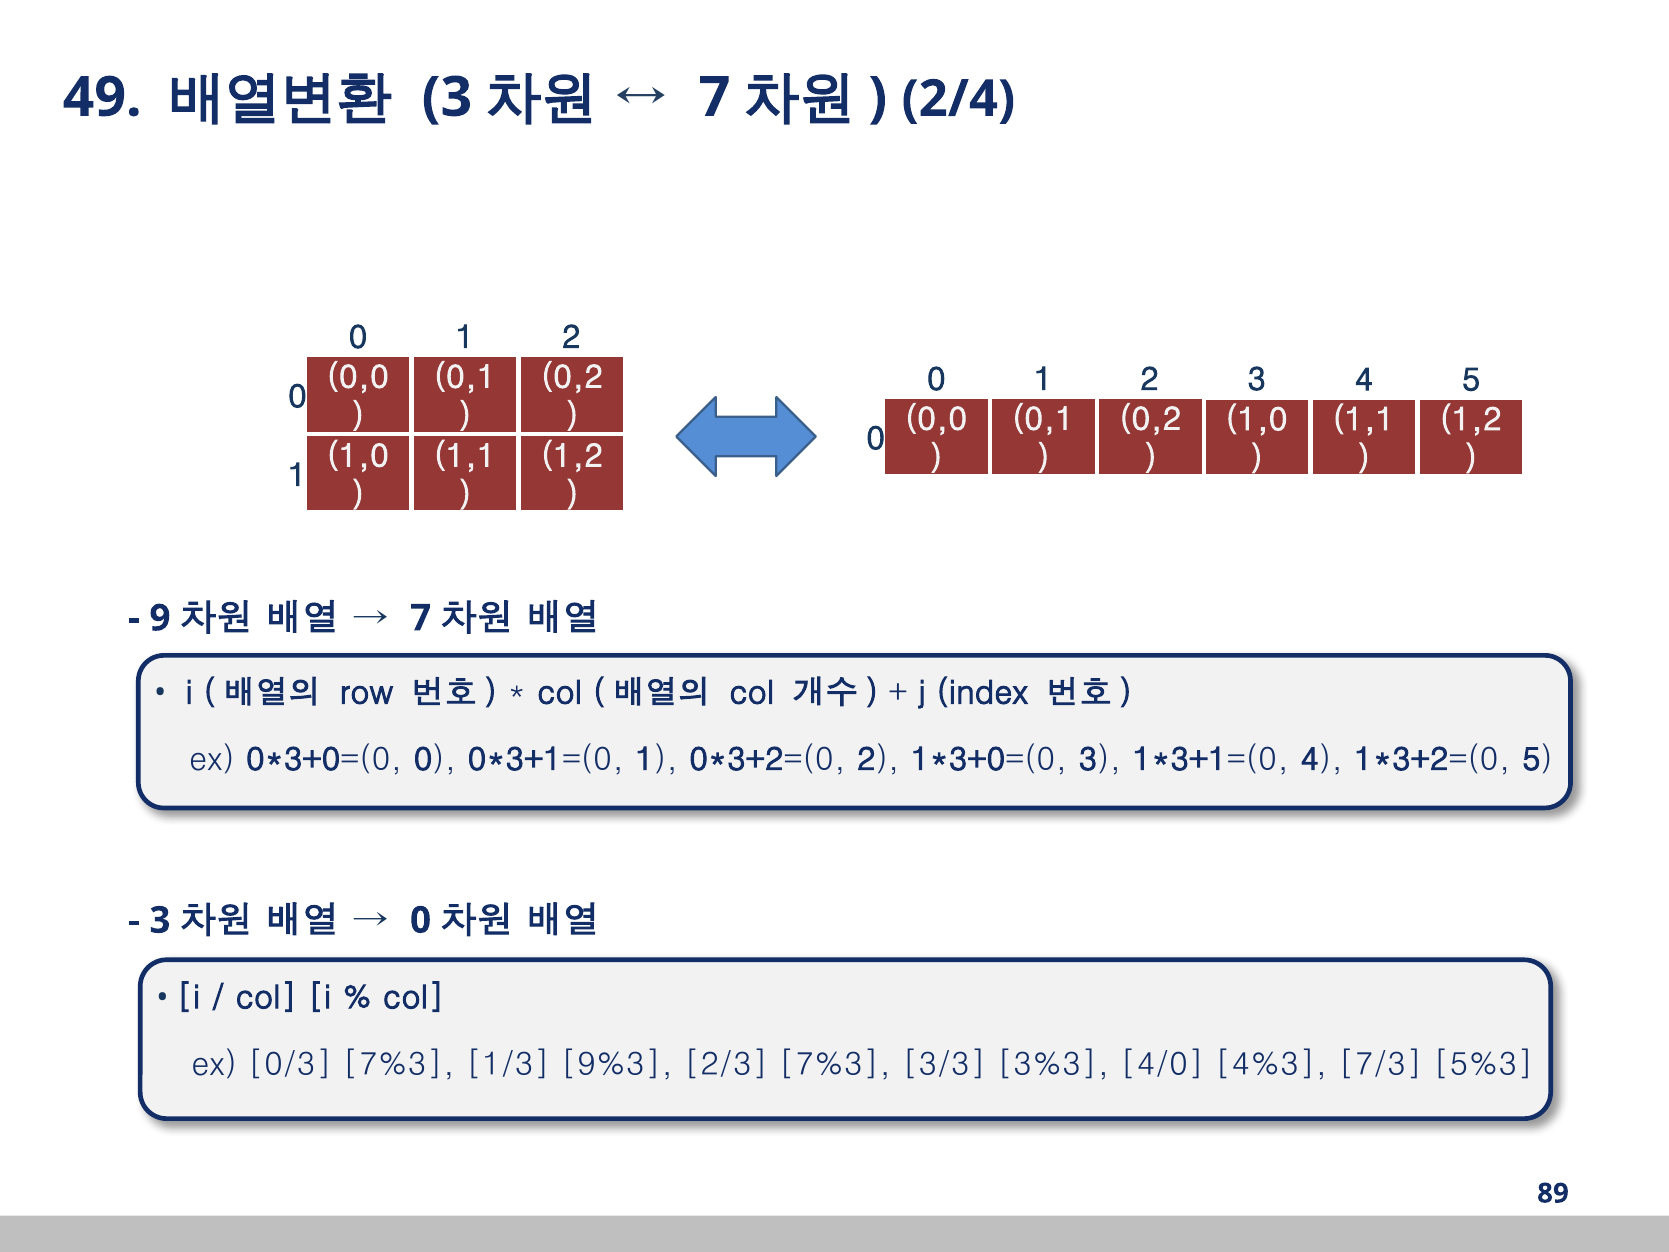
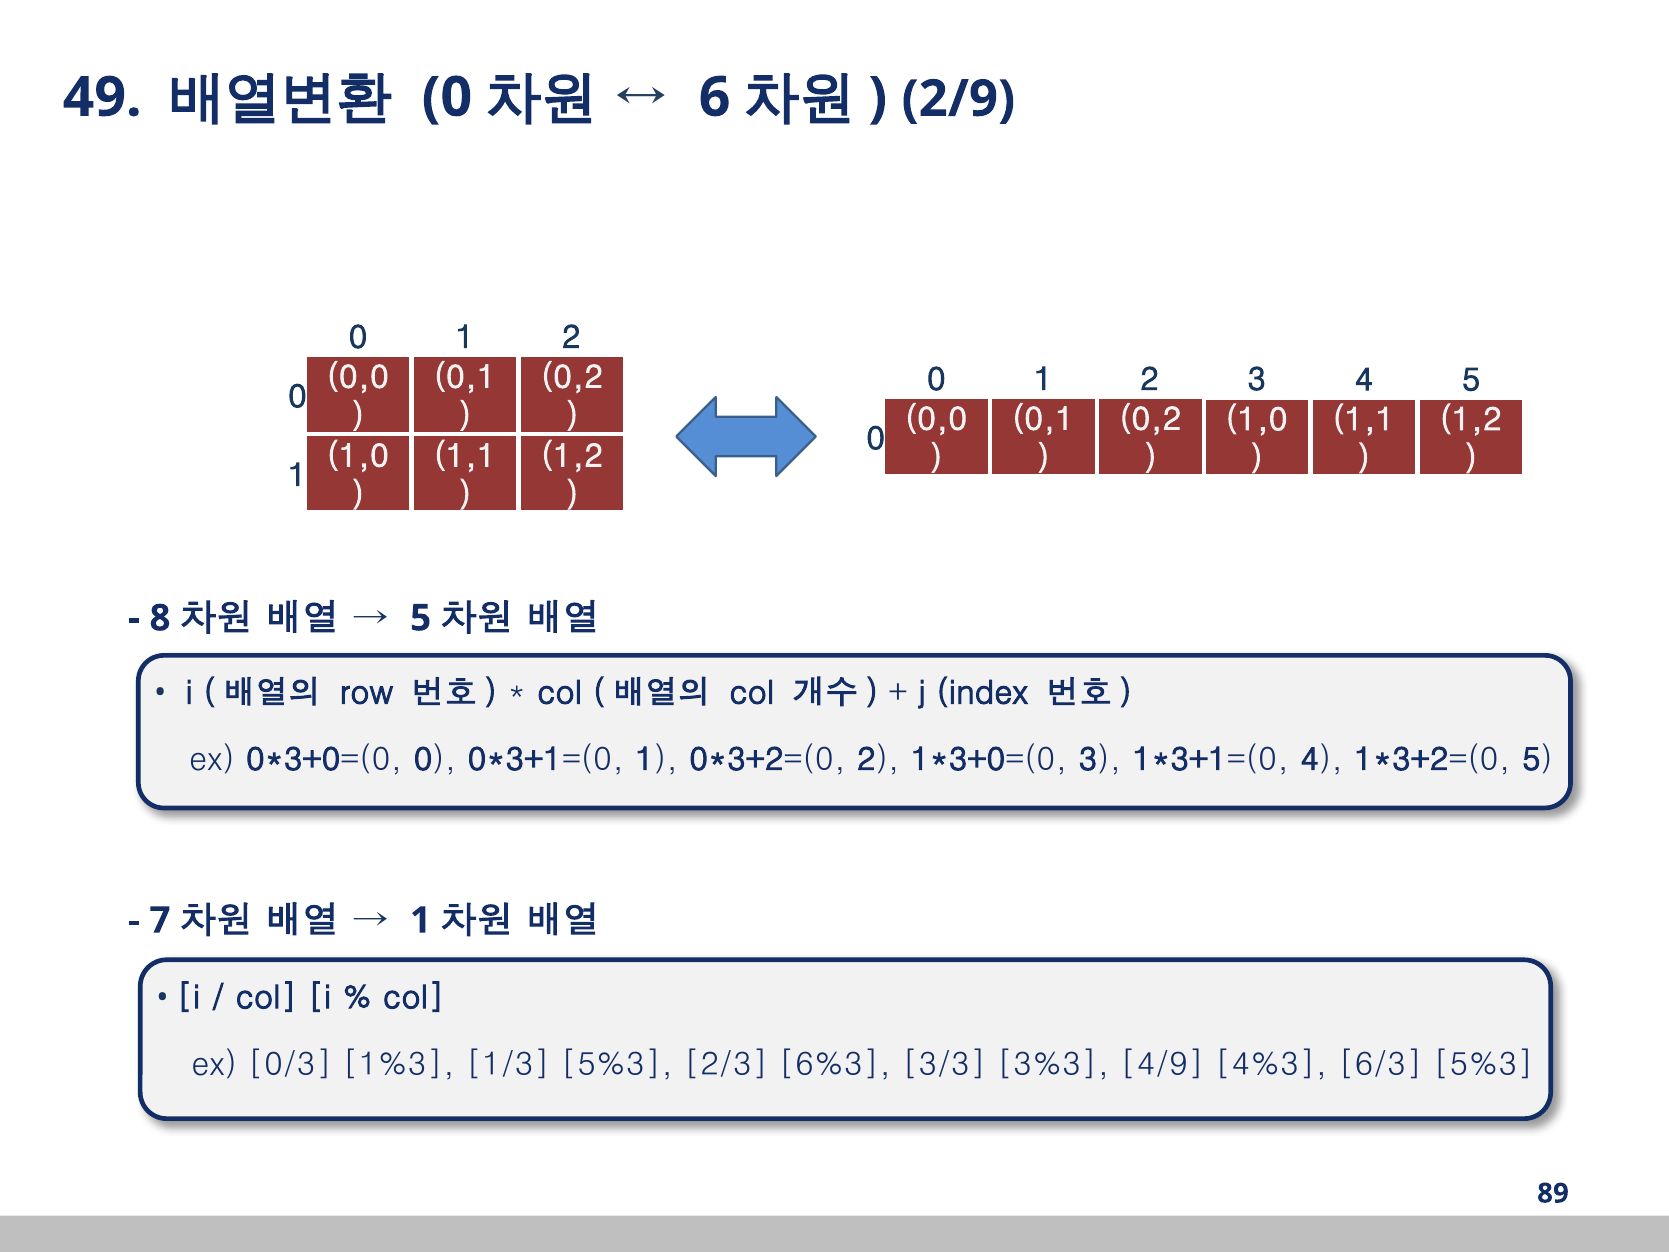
3: 3 -> 0 (447, 97)
7: 7 -> 6 (715, 97)
2/4: 2/4 -> 2/9 (958, 99)
9: 9 -> 8 (160, 618)
7: 7 -> 5 (421, 618)
3: 3 -> 7 (160, 920)
0: 0 -> 1 (421, 920)
0/3 7%3: 7%3 -> 1%3 (399, 1064)
1/3 9%3: 9%3 -> 5%3 (617, 1064)
2/3 7%3: 7%3 -> 6%3 (835, 1064)
4/0: 4/0 -> 4/9 (1162, 1064)
7/3: 7/3 -> 6/3 (1380, 1064)
